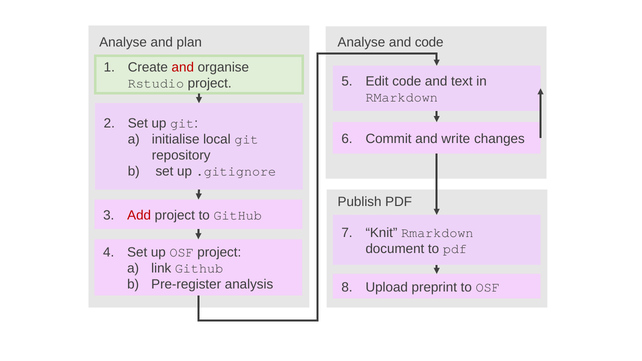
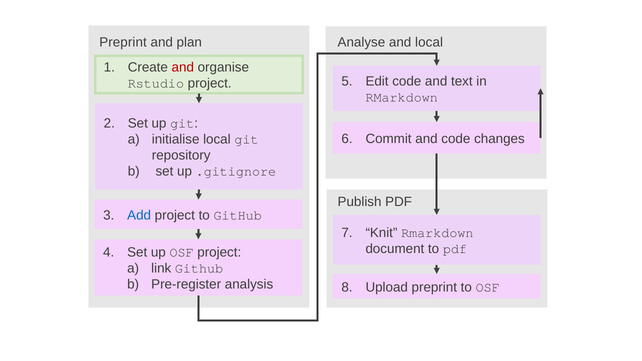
Analyse: Analyse -> Preprint (123, 42)
and code: code -> local (429, 42)
write: write -> code (456, 139)
Add colour: red -> blue (139, 215)
